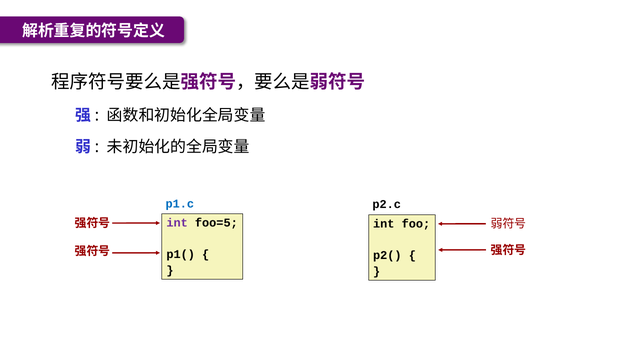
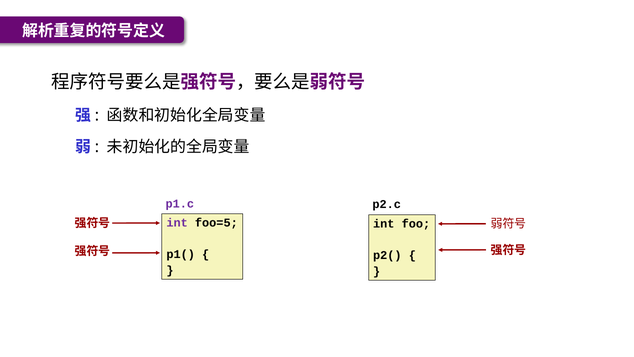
p1.c colour: blue -> purple (180, 203)
